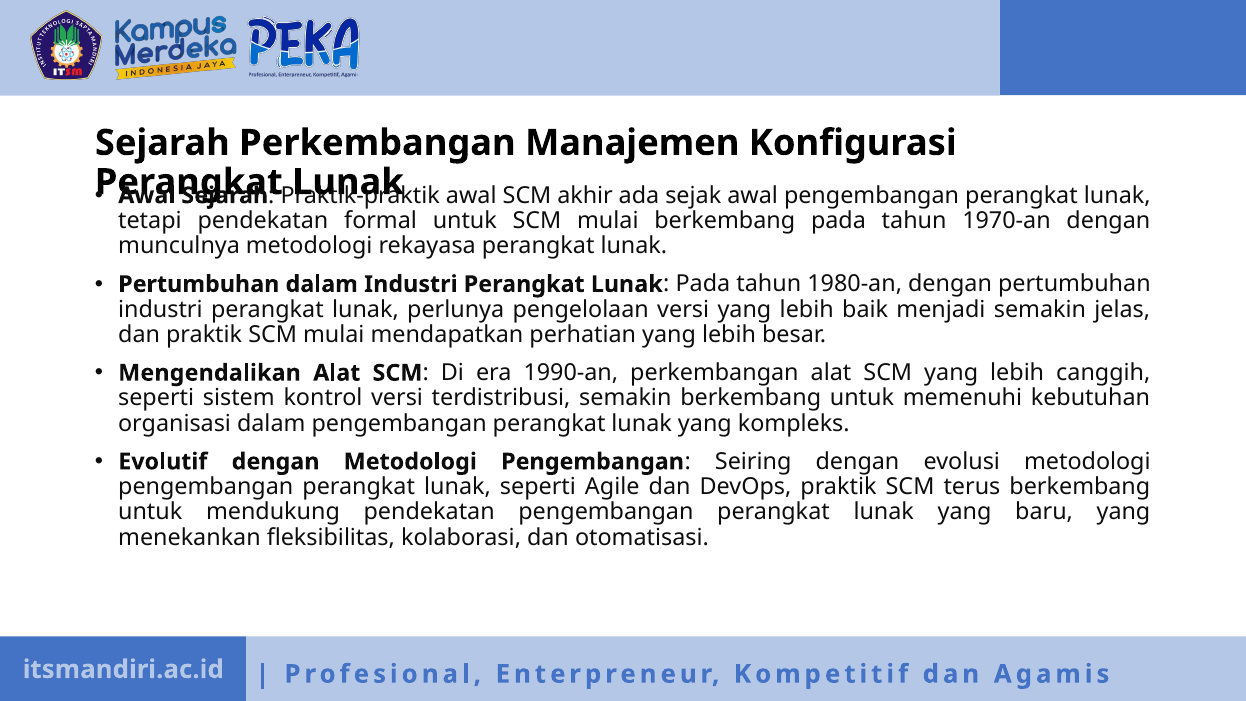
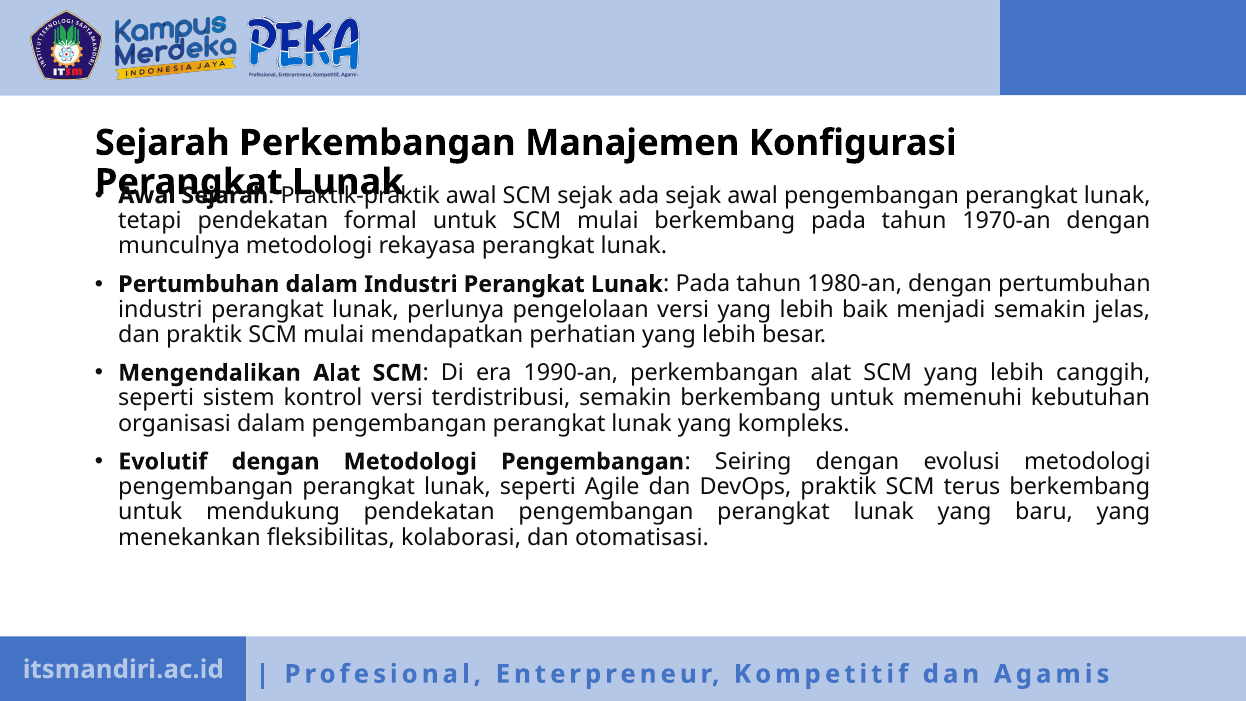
SCM akhir: akhir -> sejak (585, 195)
